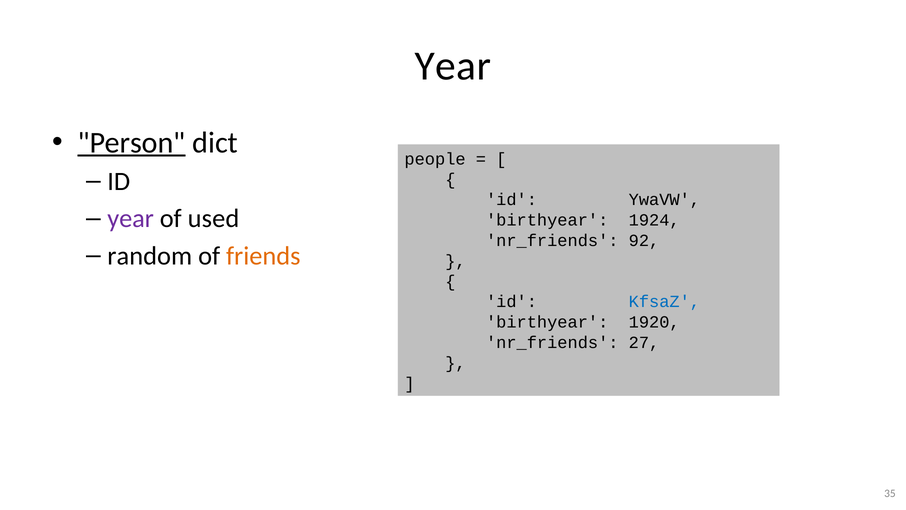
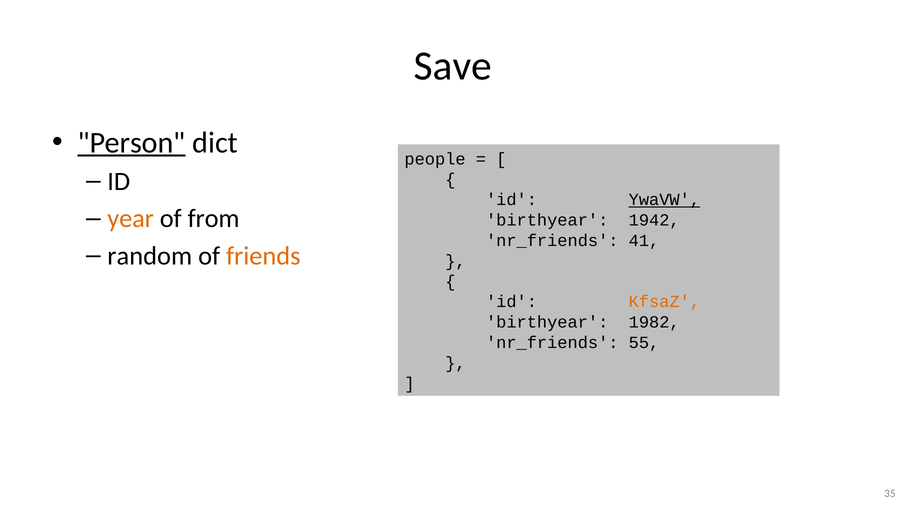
Year: Year -> Save (453, 66)
YwaVW underline: none -> present (664, 200)
year colour: purple -> orange (131, 219)
used: used -> from (214, 219)
1924: 1924 -> 1942 (654, 220)
92: 92 -> 41 (644, 241)
KfsaZ colour: blue -> orange (664, 302)
1920: 1920 -> 1982 (654, 322)
27: 27 -> 55 (644, 342)
